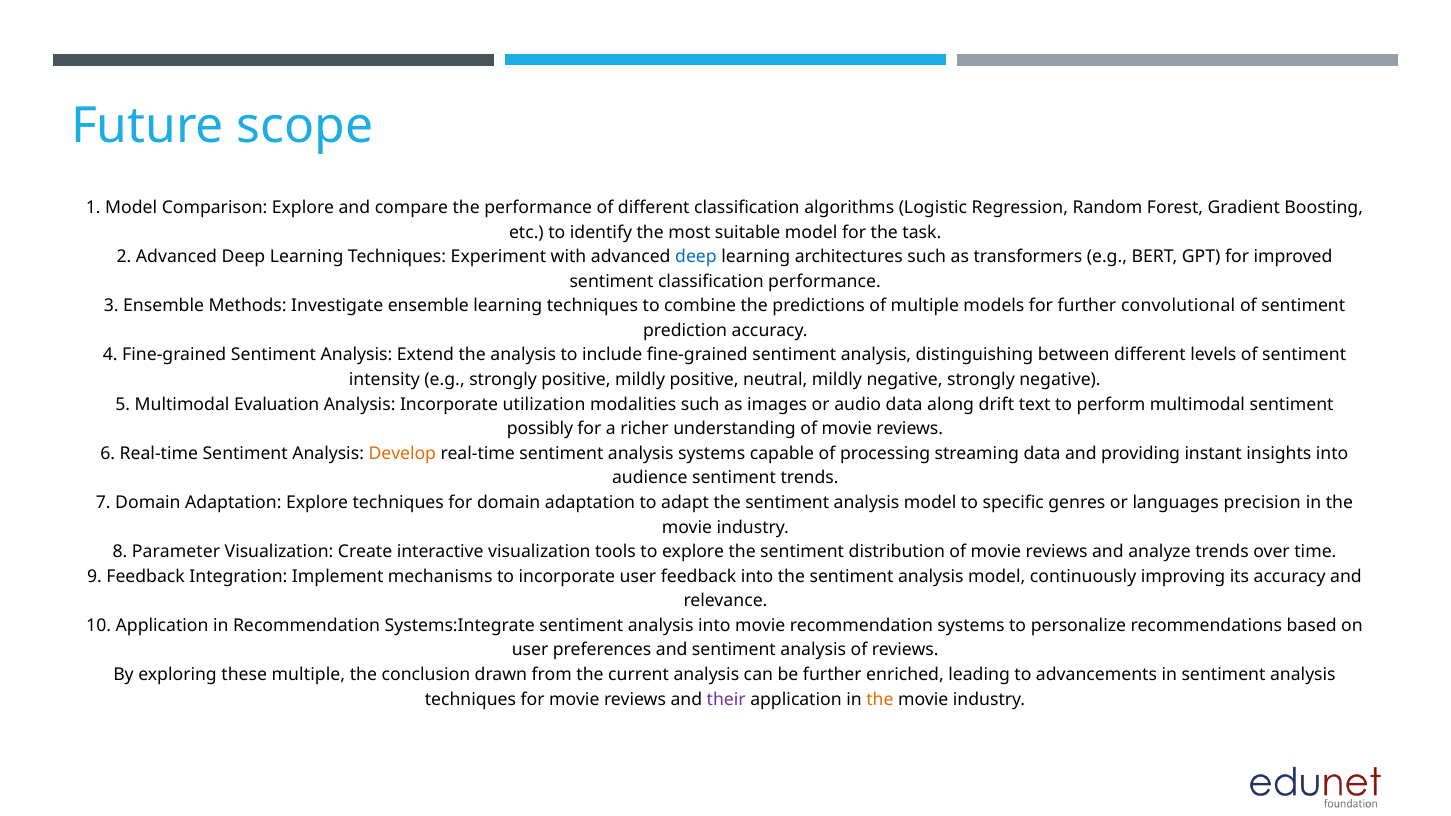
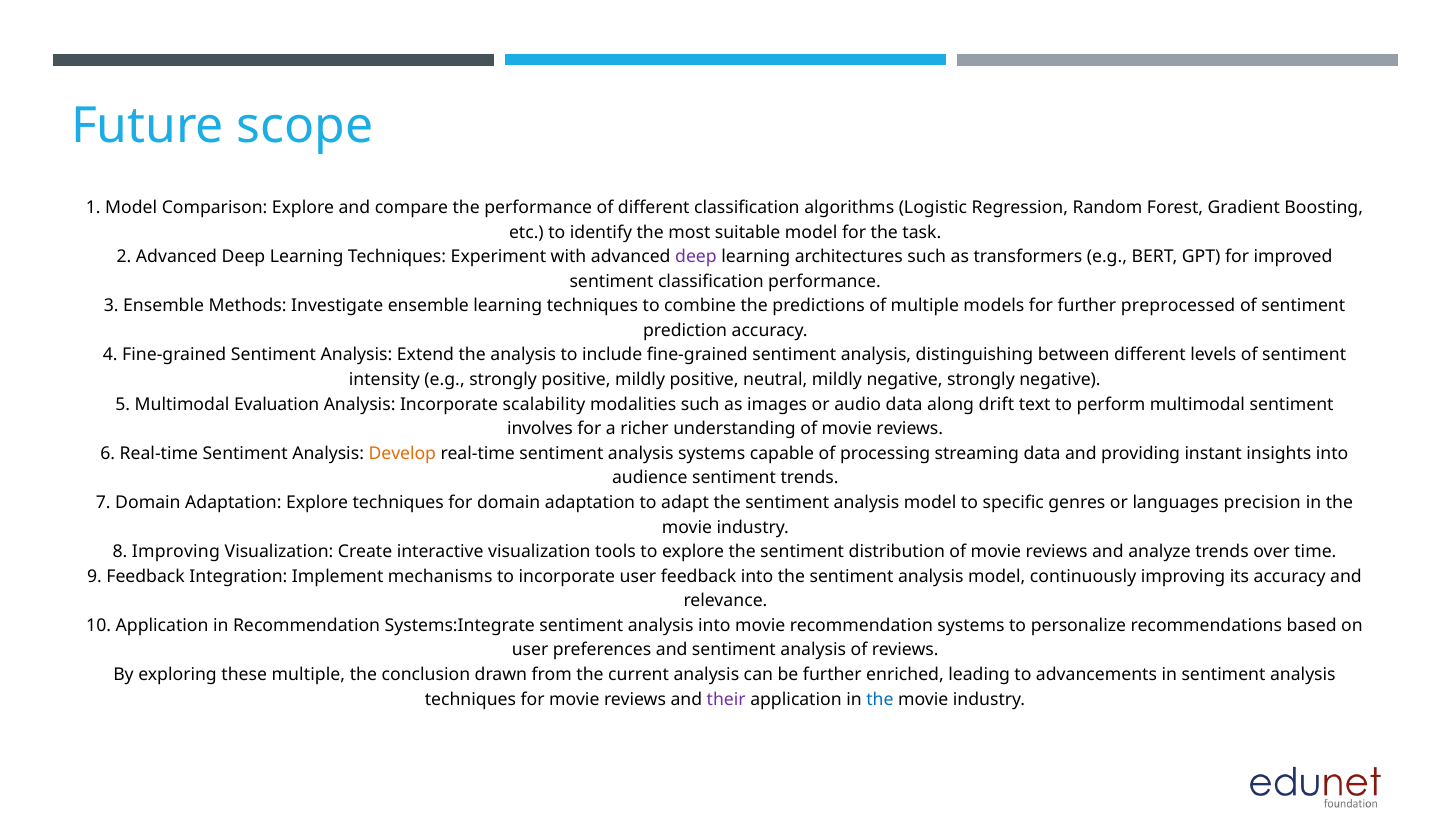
deep colour: blue -> purple (696, 257)
convolutional: convolutional -> preprocessed (1178, 306)
utilization: utilization -> scalability (544, 404)
possibly: possibly -> involves (540, 429)
8 Parameter: Parameter -> Improving (176, 552)
the colour: orange -> blue (880, 700)
